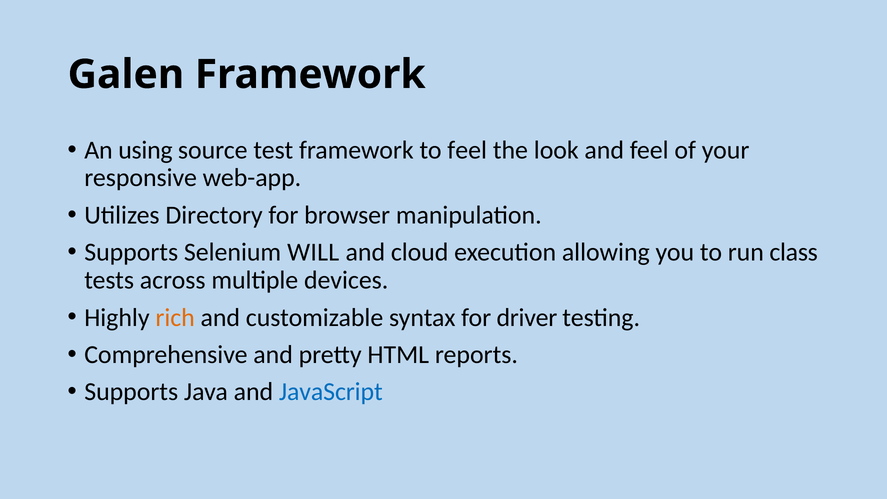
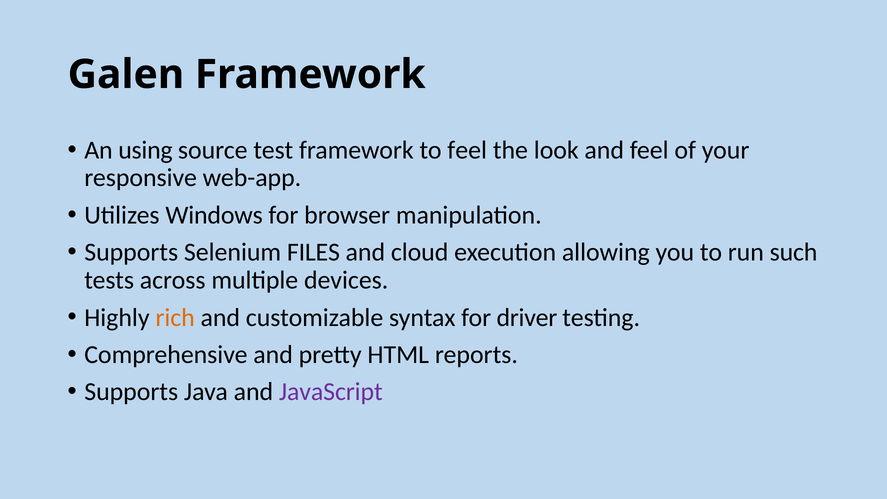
Directory: Directory -> Windows (214, 215)
WILL: WILL -> FILES (313, 252)
class: class -> such (794, 252)
JavaScript colour: blue -> purple (331, 392)
